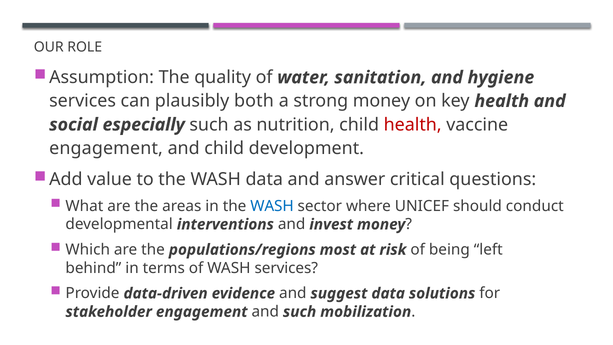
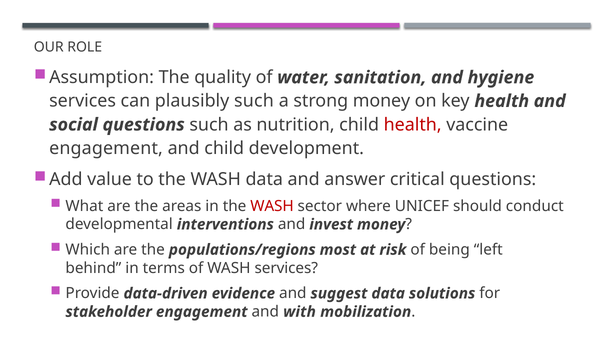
plausibly both: both -> such (254, 101)
social especially: especially -> questions (144, 125)
WASH colour: blue -> red (272, 206)
and such: such -> with (300, 312)
